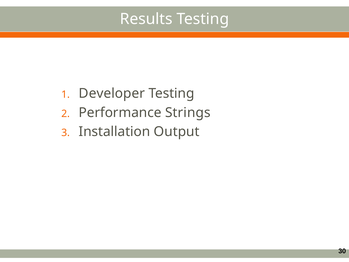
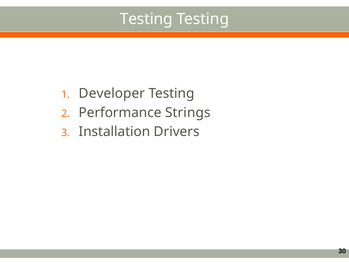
Results: Results -> Testing (146, 19)
Output: Output -> Drivers (177, 131)
